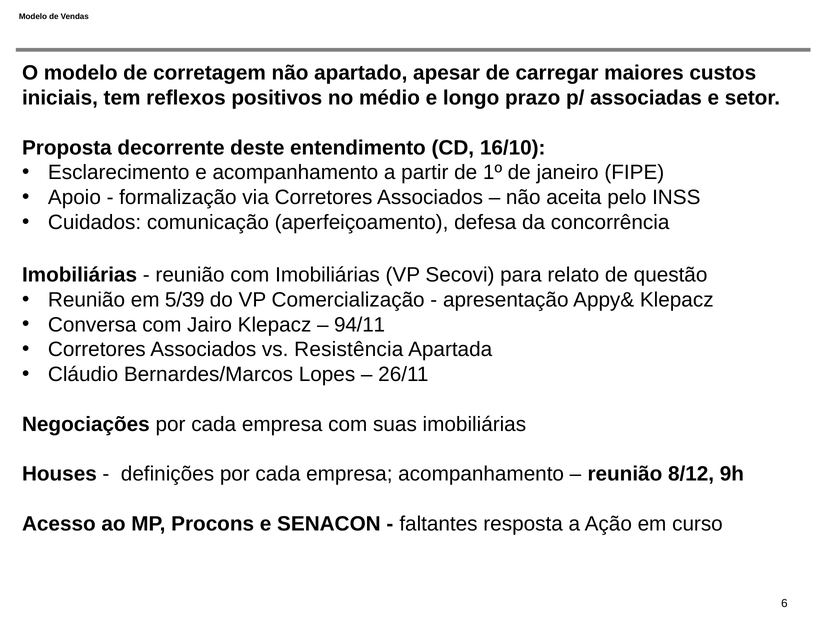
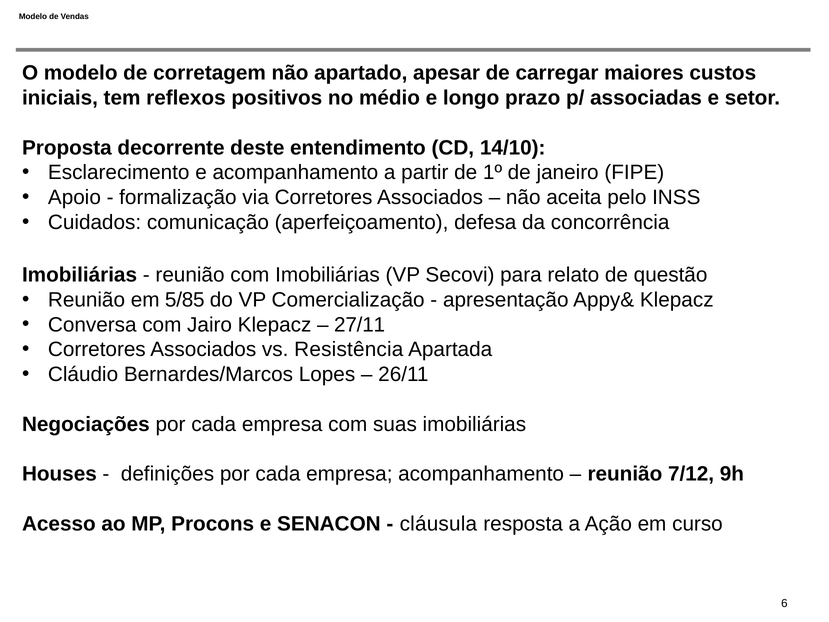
16/10: 16/10 -> 14/10 (513, 148)
5/39: 5/39 -> 5/85 (185, 300)
94/11: 94/11 -> 27/11 (360, 325)
8/12: 8/12 -> 7/12 (691, 474)
faltantes: faltantes -> cláusula (438, 523)
